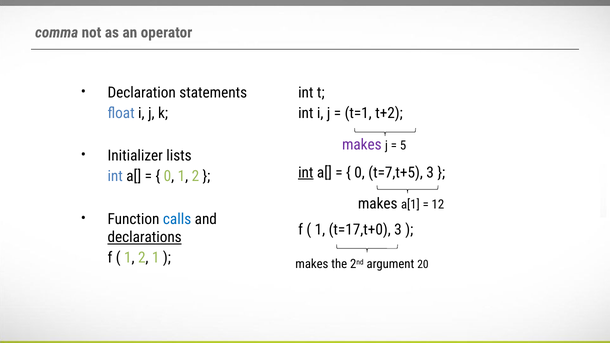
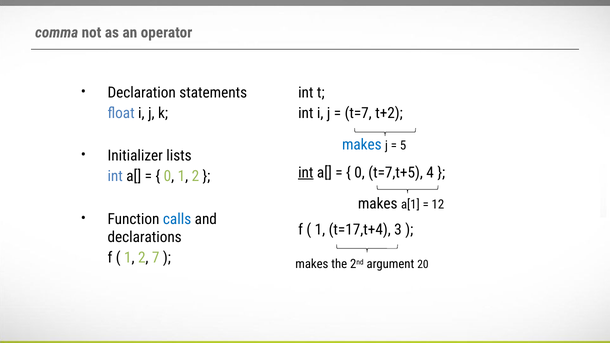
t=1: t=1 -> t=7 (358, 113)
makes colour: purple -> blue (362, 145)
t=7,t+5 3: 3 -> 4 (430, 173)
t=17,t+0: t=17,t+0 -> t=17,t+4 (360, 230)
declarations underline: present -> none (145, 237)
2 1: 1 -> 7 (156, 258)
